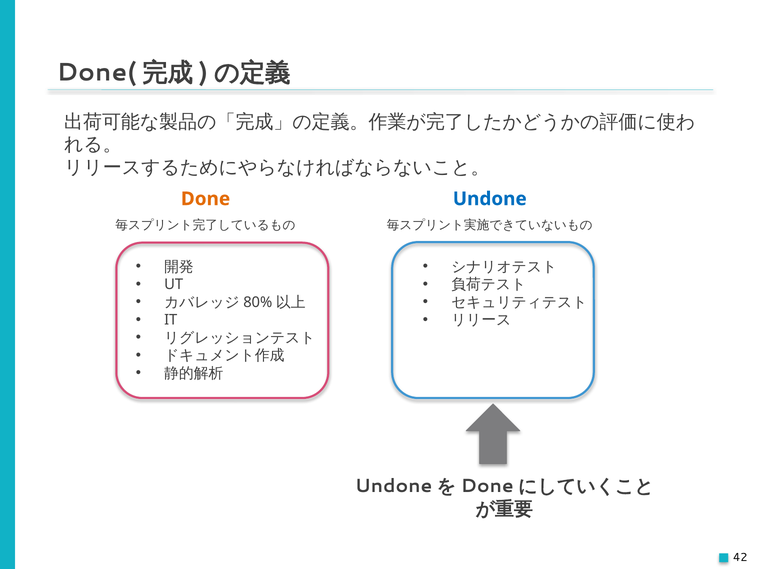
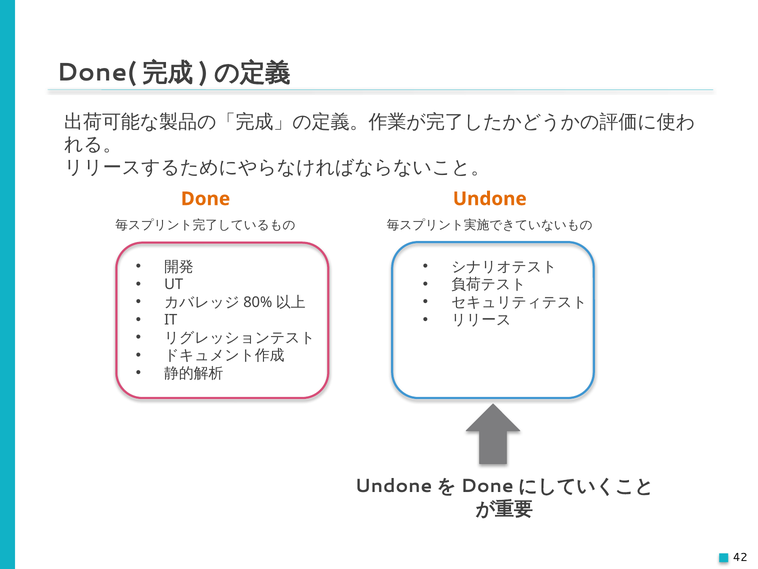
Undone colour: blue -> orange (490, 199)
